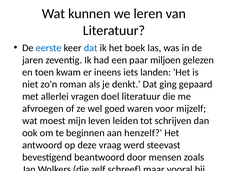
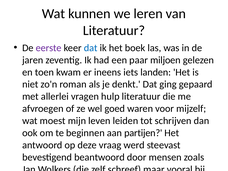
eerste colour: blue -> purple (49, 48)
doel: doel -> hulp (110, 96)
henzelf: henzelf -> partijen (143, 133)
